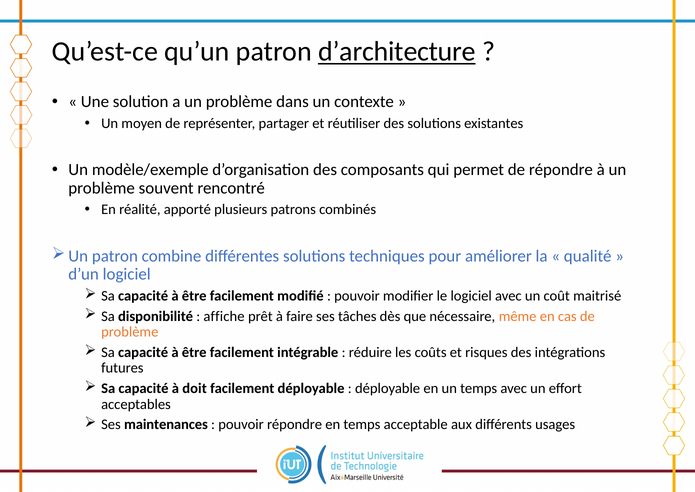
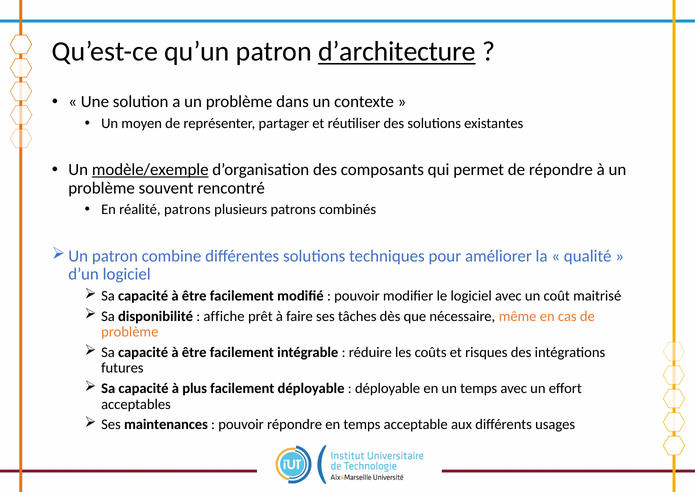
modèle/exemple underline: none -> present (150, 169)
réalité apporté: apporté -> patrons (187, 209)
doit: doit -> plus (195, 388)
